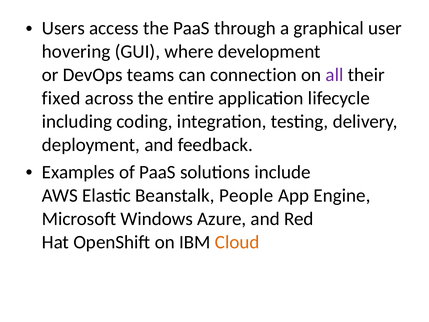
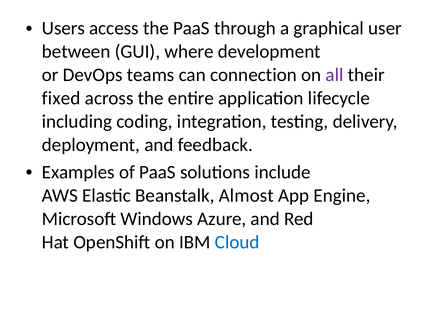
hovering: hovering -> between (76, 52)
People: People -> Almost (246, 195)
Cloud colour: orange -> blue (237, 242)
